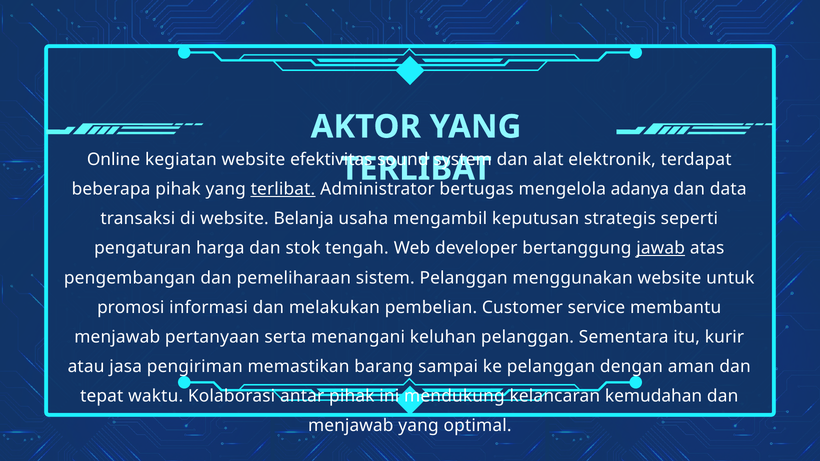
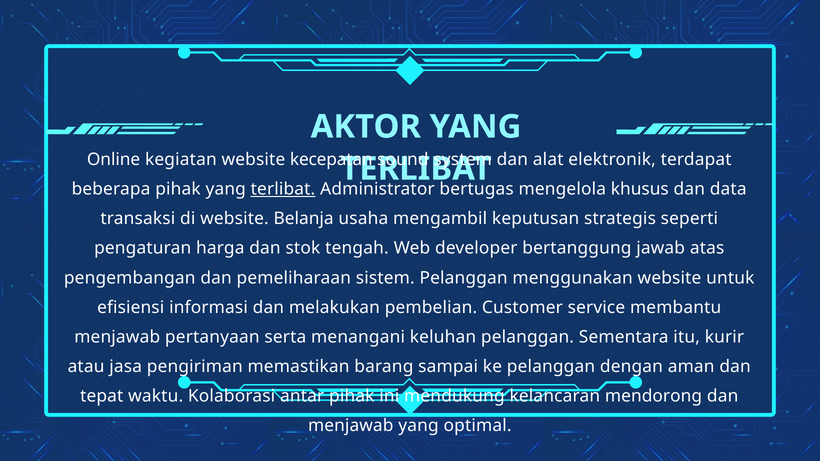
efektivitas: efektivitas -> kecepatan (331, 160)
adanya: adanya -> khusus (640, 189)
jawab underline: present -> none (661, 248)
promosi: promosi -> efisiensi (131, 308)
kemudahan: kemudahan -> mendorong (654, 396)
